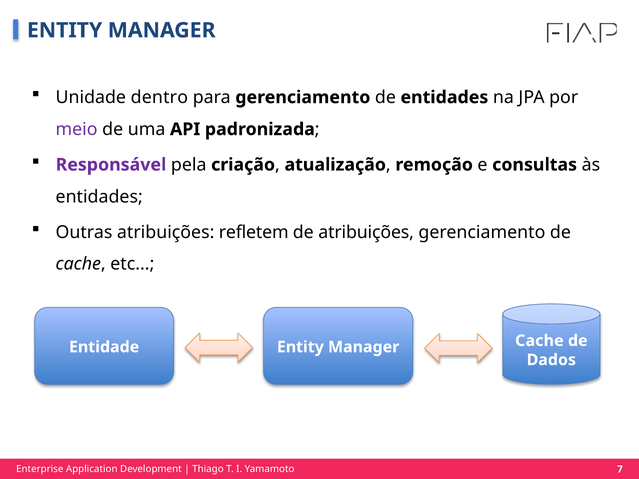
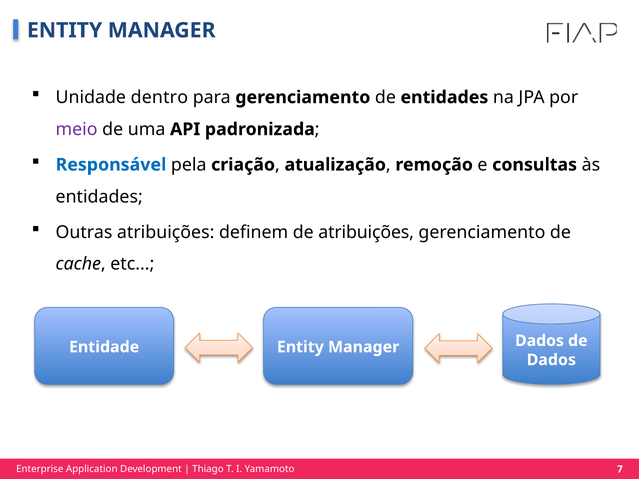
Responsável colour: purple -> blue (111, 165)
refletem: refletem -> definem (254, 232)
Manager Cache: Cache -> Dados (539, 341)
